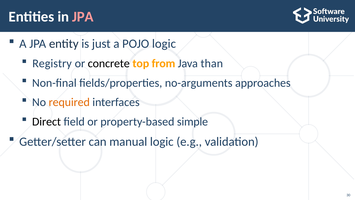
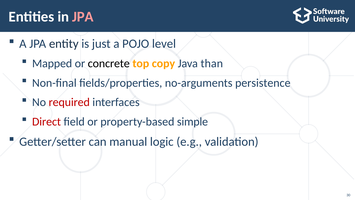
POJO logic: logic -> level (164, 44)
Registry: Registry -> Mapped (52, 63)
from: from -> copy (163, 63)
approaches: approaches -> persistence (263, 83)
required colour: orange -> red (69, 102)
Direct colour: black -> red (47, 122)
